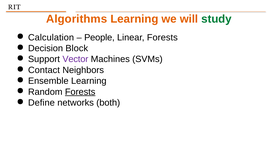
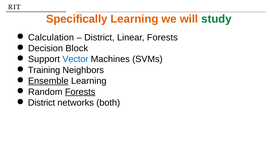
Algorithms: Algorithms -> Specifically (77, 19)
People: People -> District (99, 38)
Vector colour: purple -> blue (75, 59)
Contact: Contact -> Training (44, 70)
Ensemble underline: none -> present (48, 81)
Define: Define -> District (42, 103)
